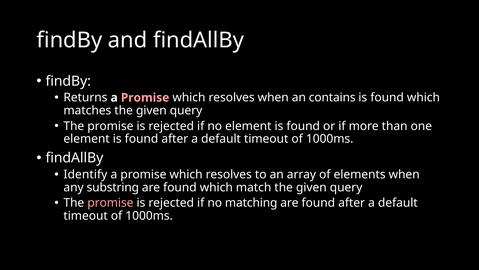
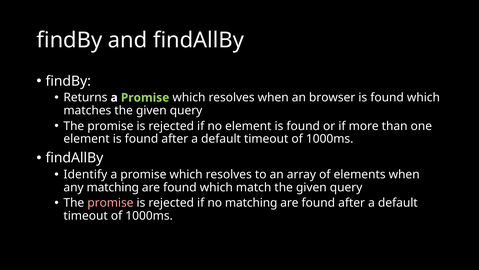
Promise colour: pink -> light green (145, 97)
contains: contains -> browser (332, 97)
any substring: substring -> matching (113, 187)
